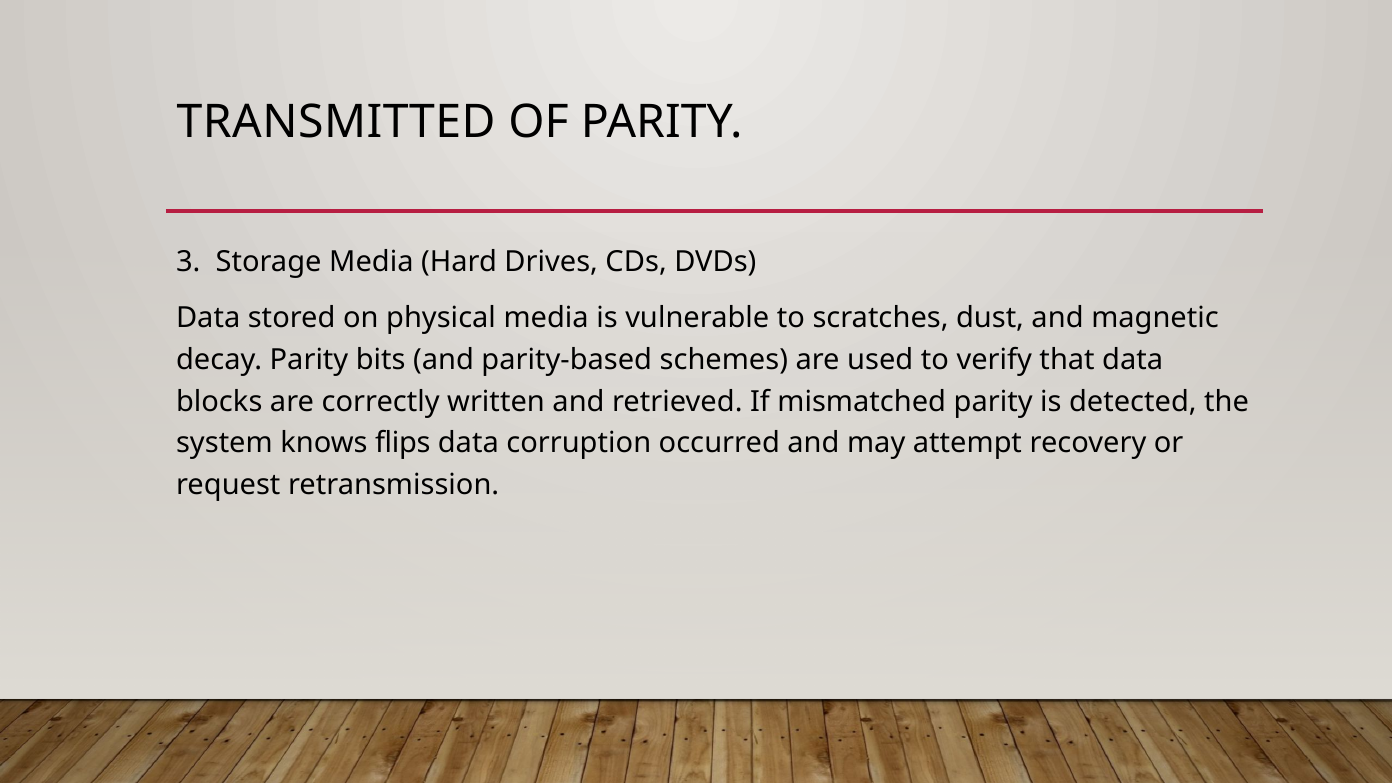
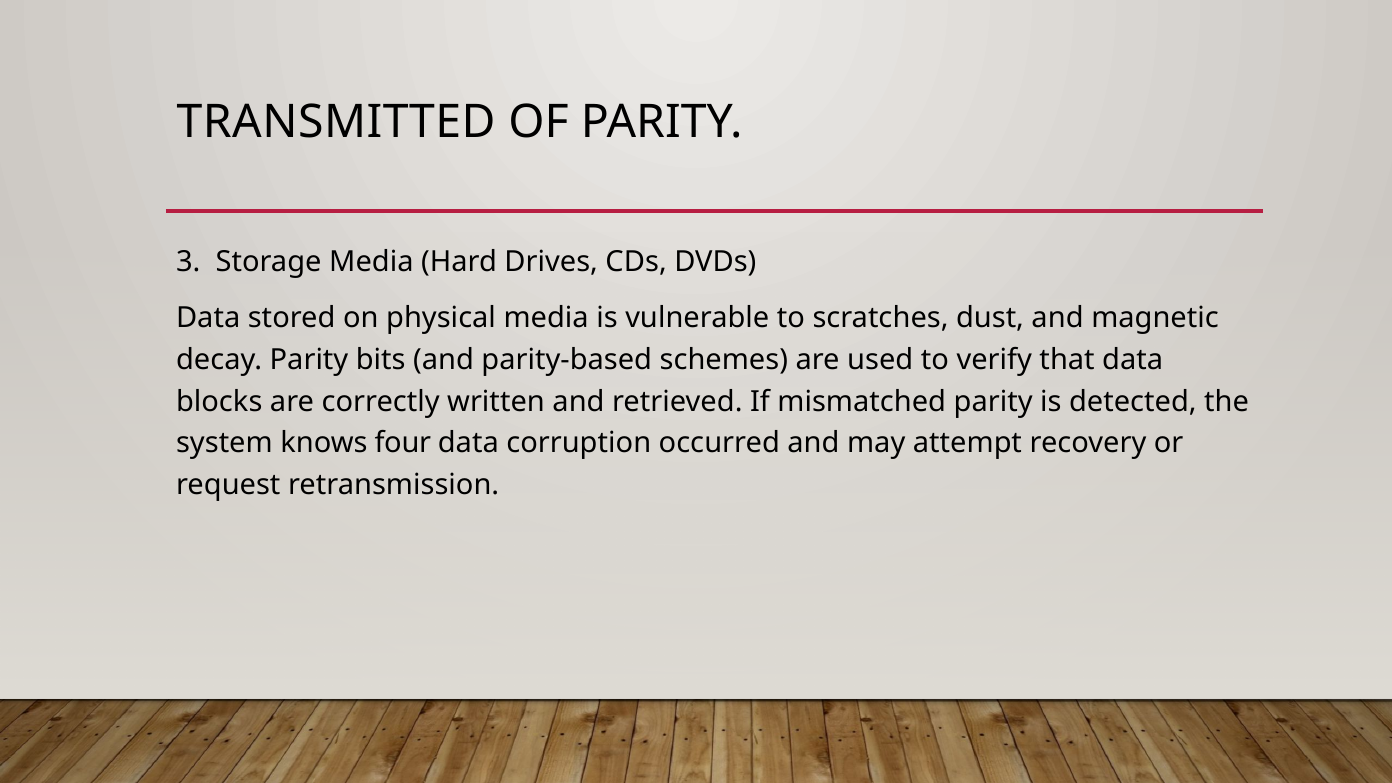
flips: flips -> four (403, 443)
